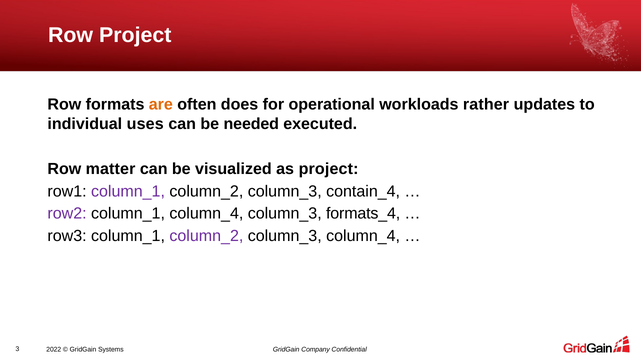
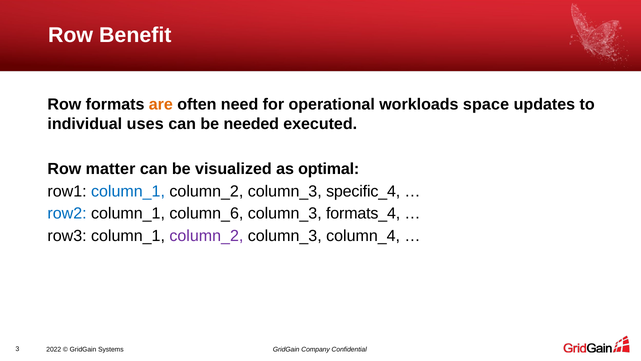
Row Project: Project -> Benefit (135, 35)
does: does -> need (240, 104)
rather: rather -> space (486, 104)
as project: project -> optimal (329, 169)
column_1 colour: purple -> blue (128, 191)
contain_4: contain_4 -> specific_4 (363, 191)
row2 colour: purple -> blue (67, 213)
column_1 column_4: column_4 -> column_6 (206, 213)
